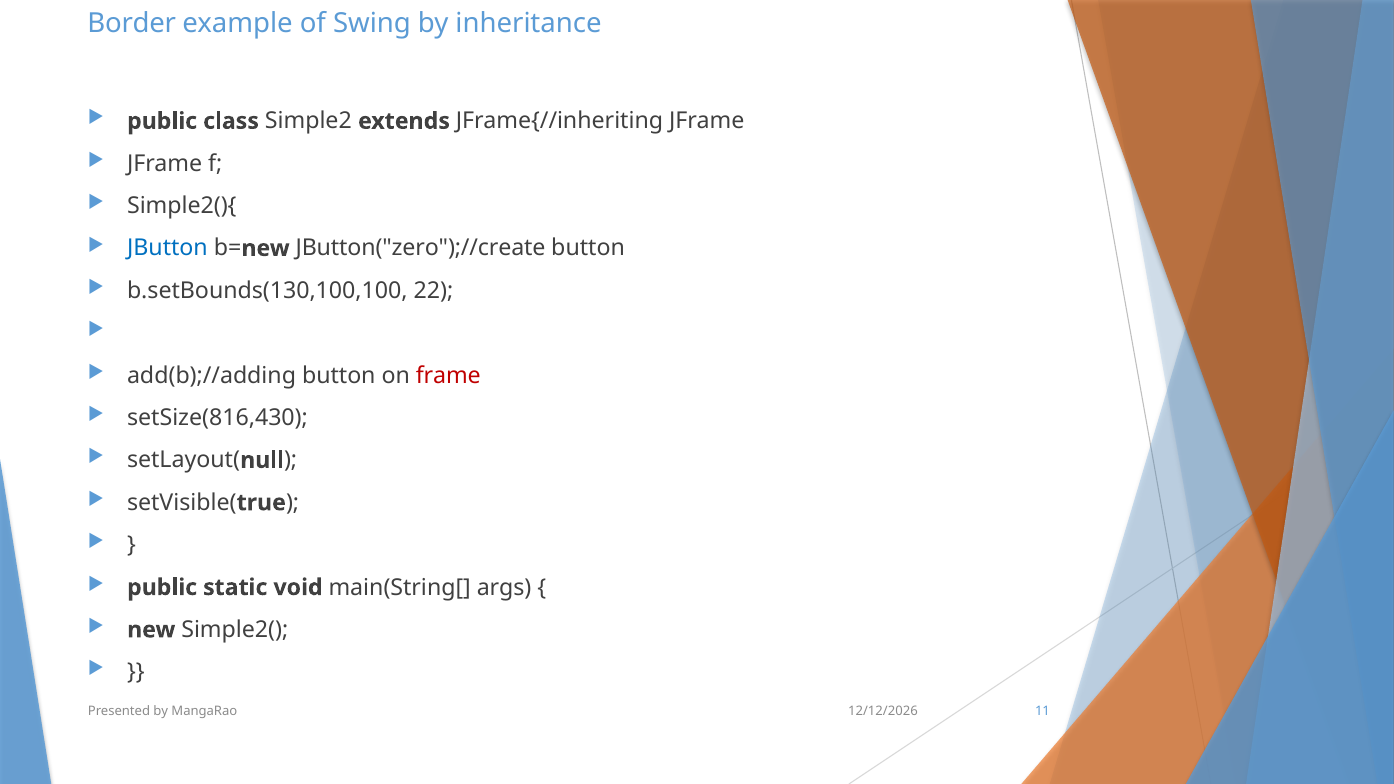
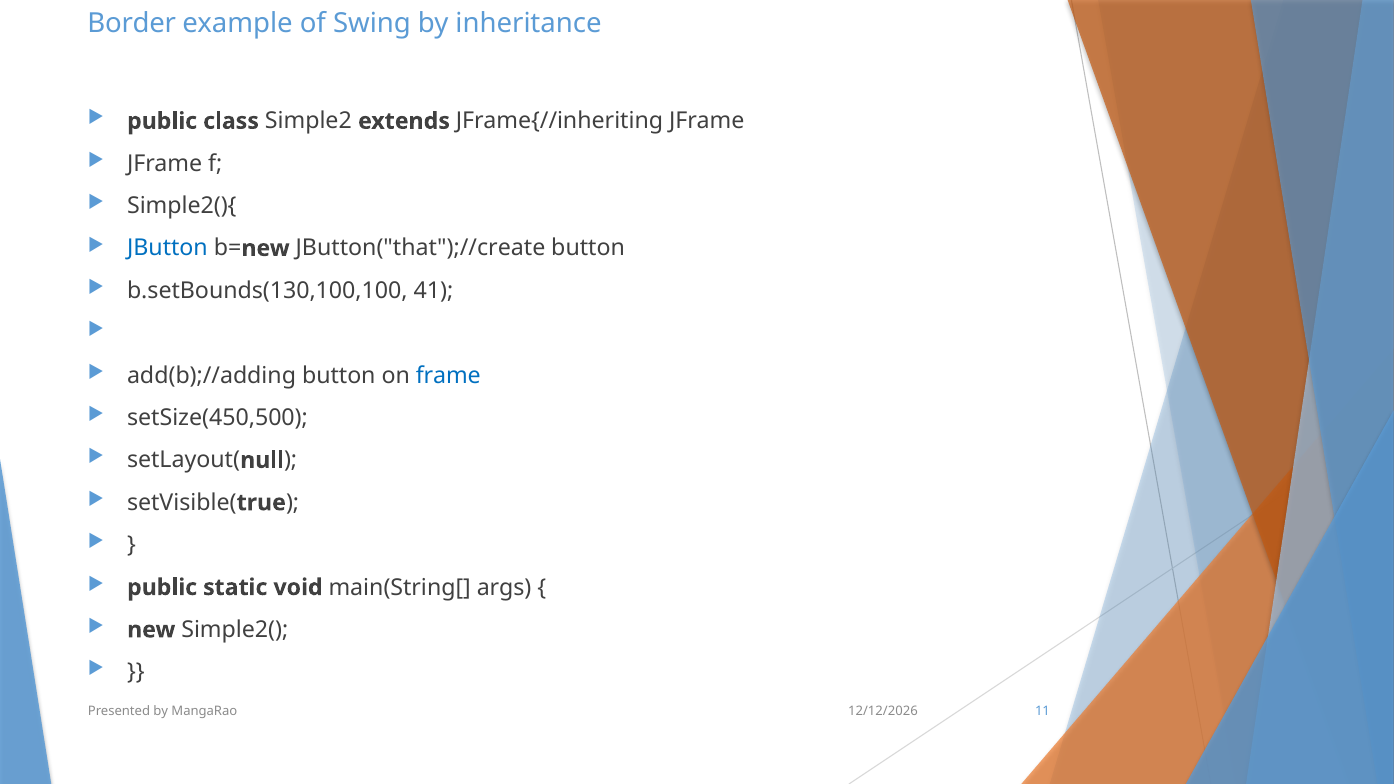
JButton("zero");//create: JButton("zero");//create -> JButton("that");//create (420, 248)
22: 22 -> 41 (433, 291)
frame colour: red -> blue (448, 376)
setSize(816,430: setSize(816,430 -> setSize(450,500 (217, 418)
